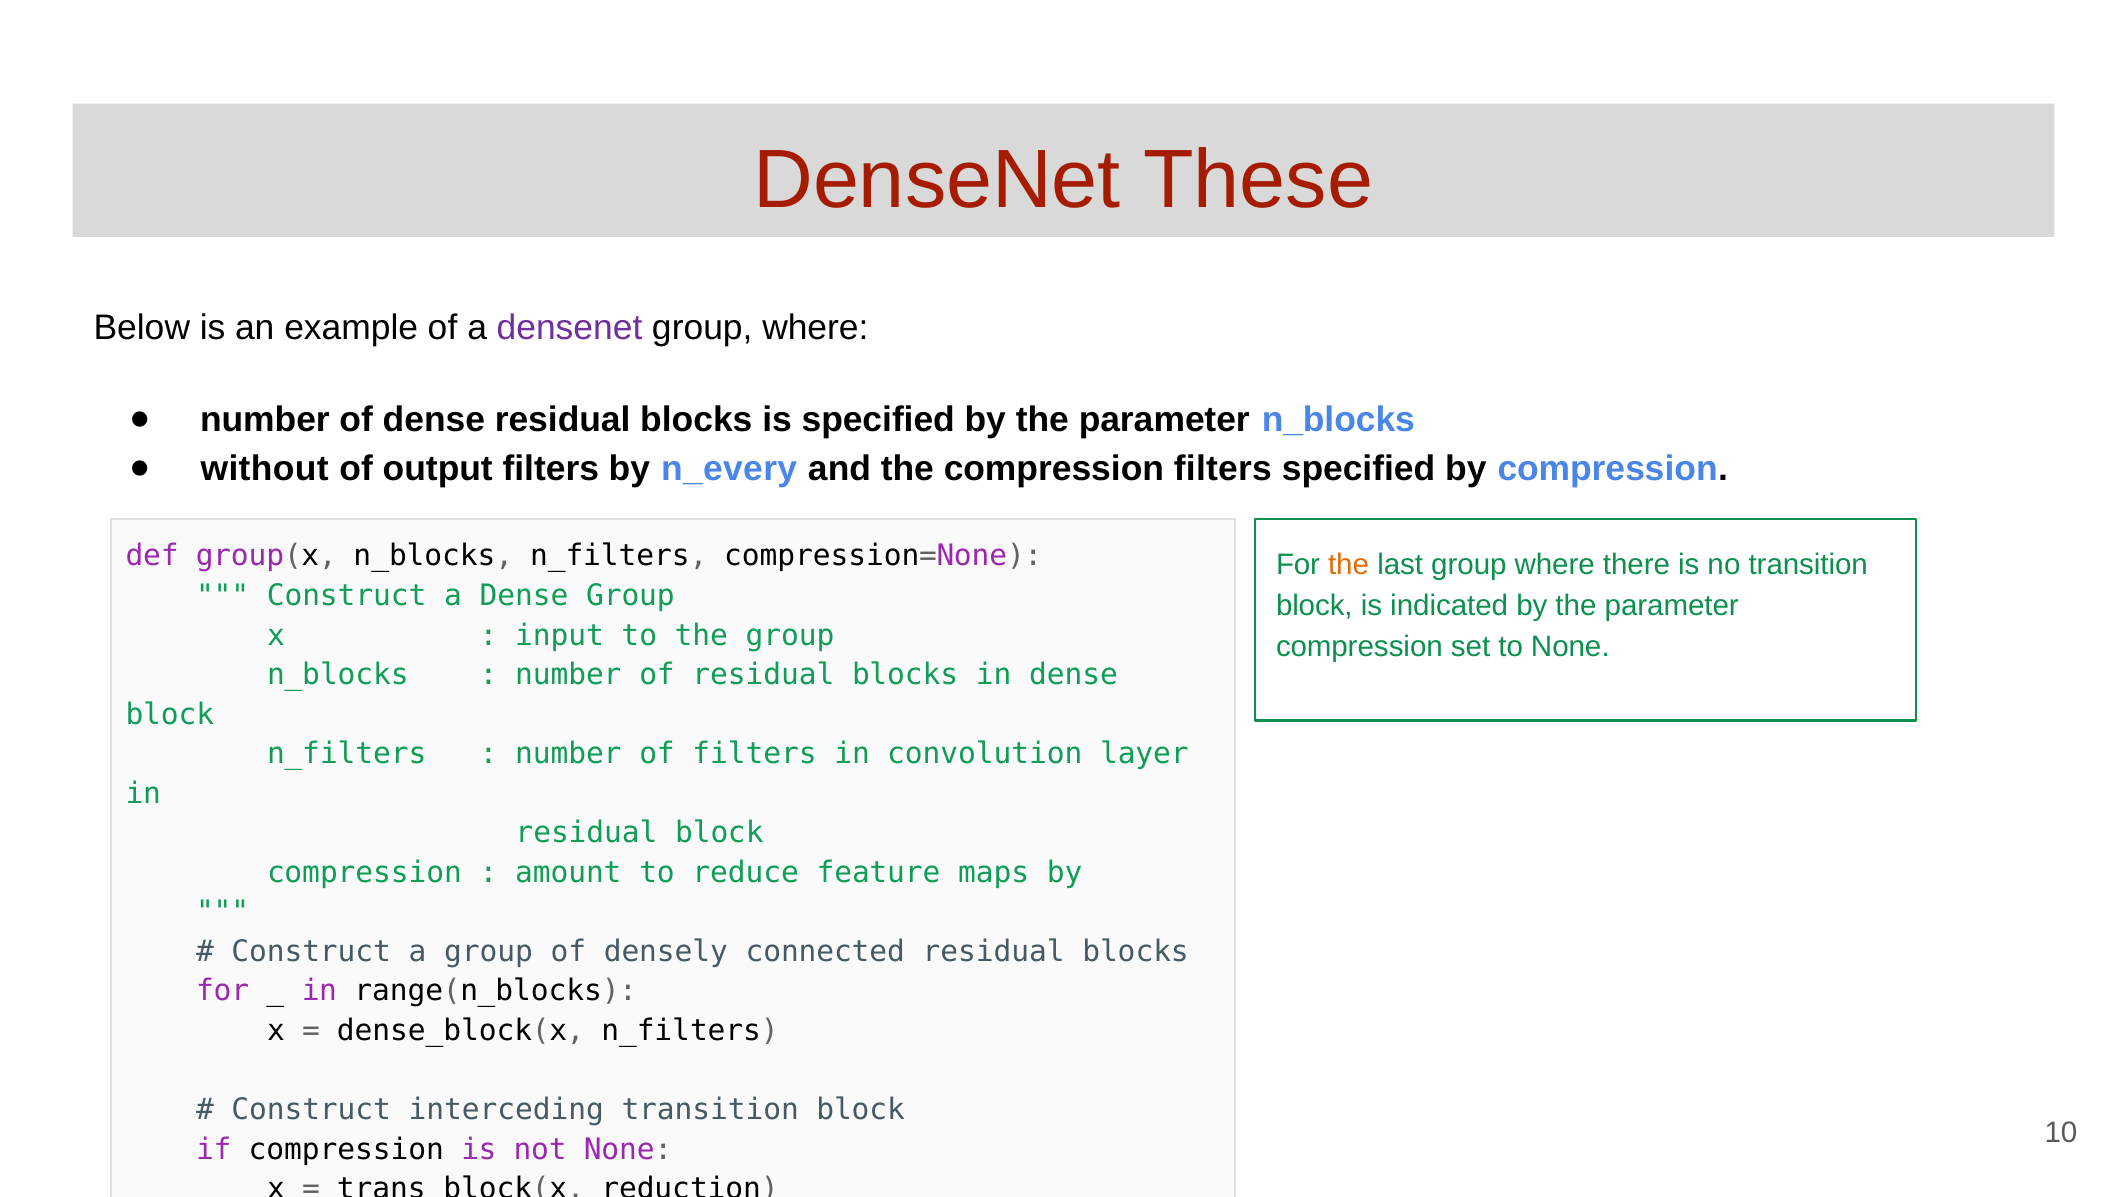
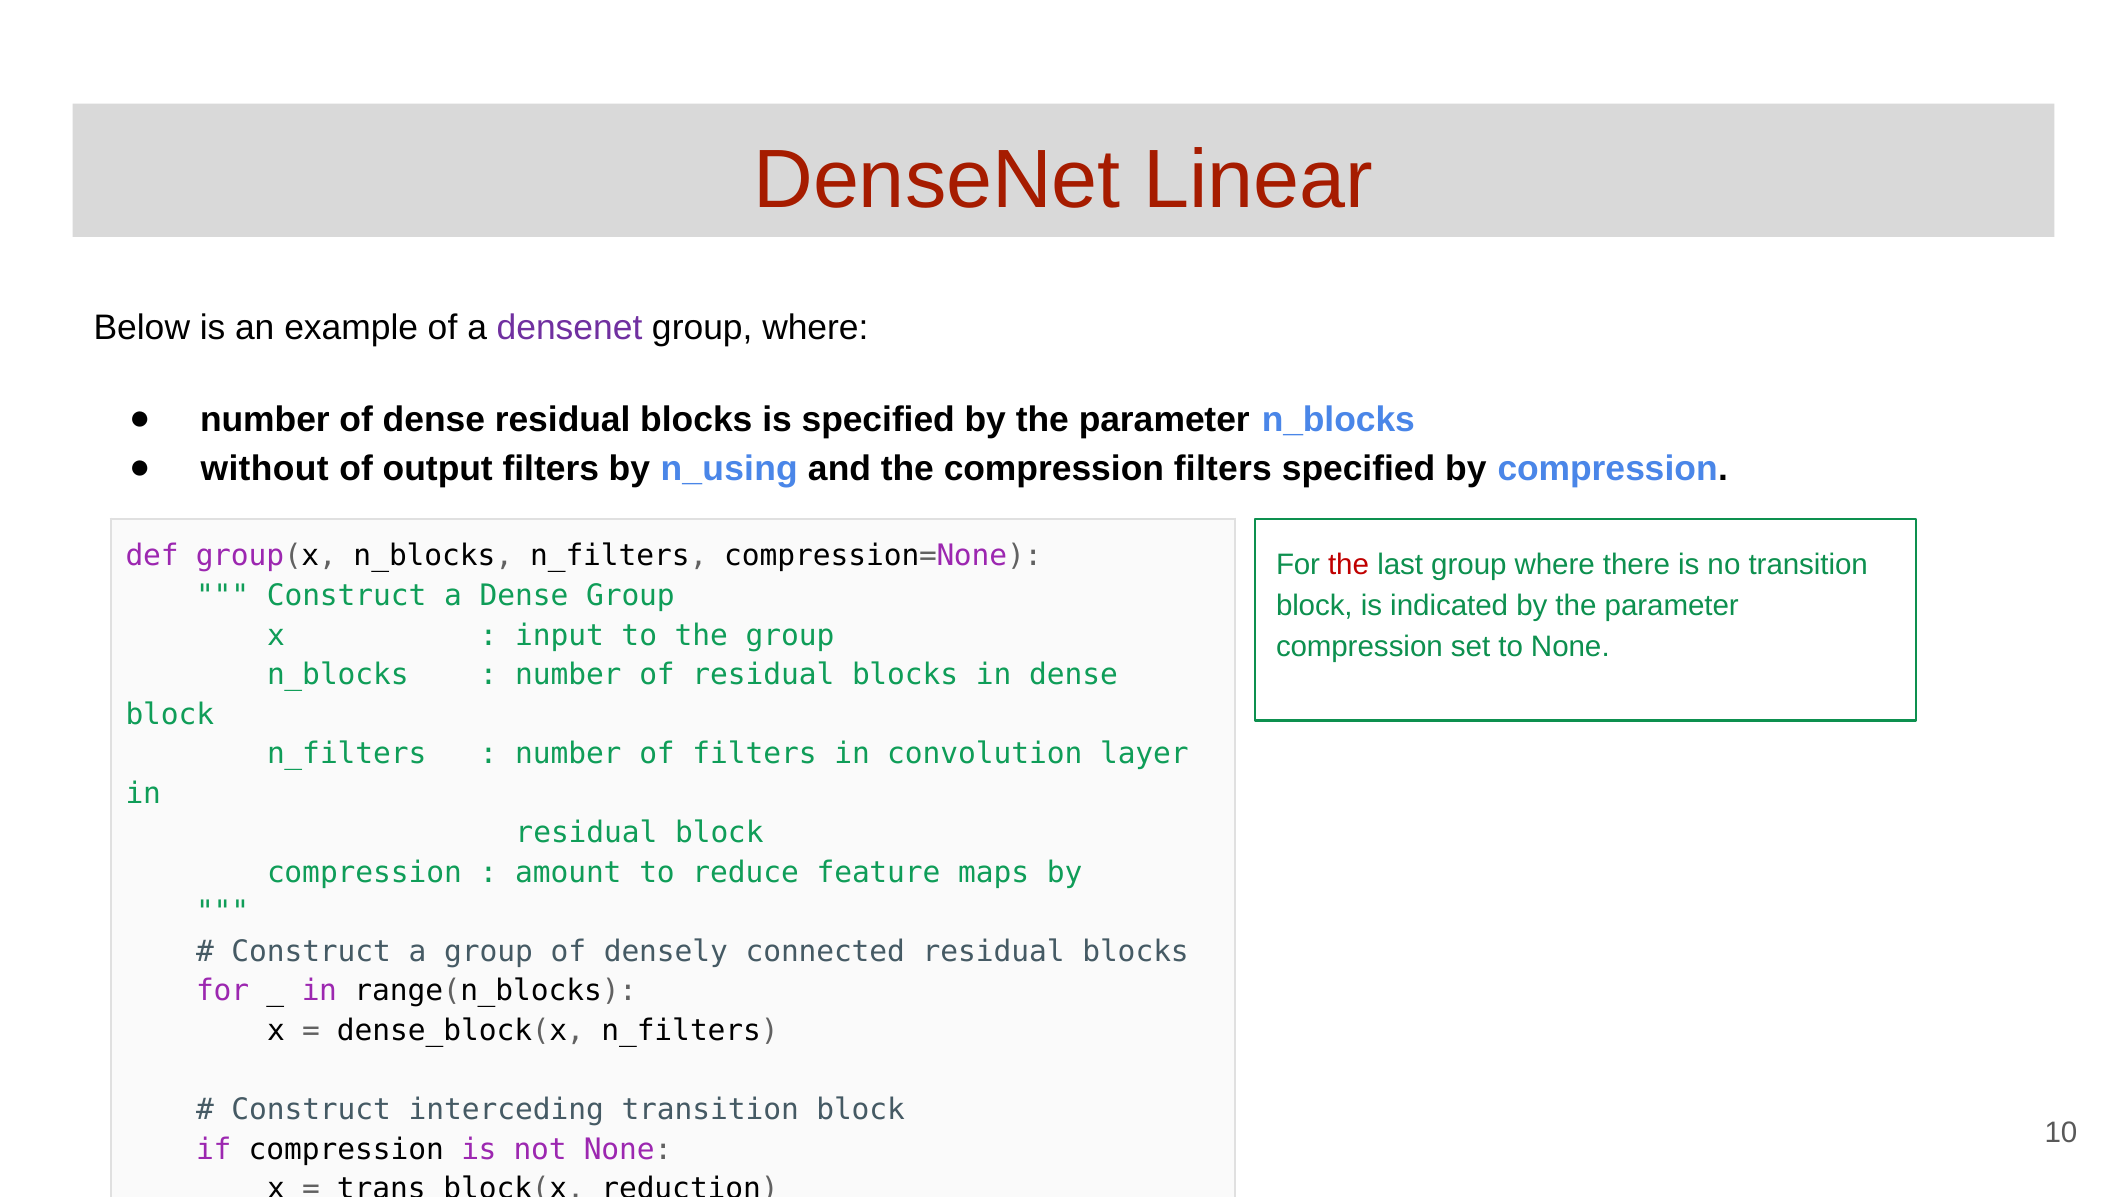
These: These -> Linear (1258, 180)
n_every: n_every -> n_using (729, 468)
the colour: orange -> red (1349, 565)
